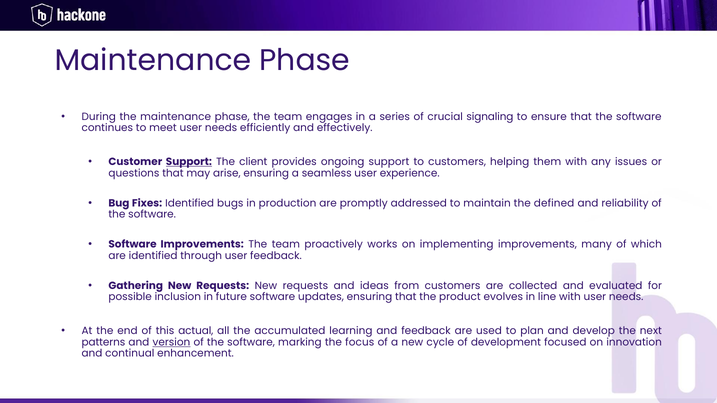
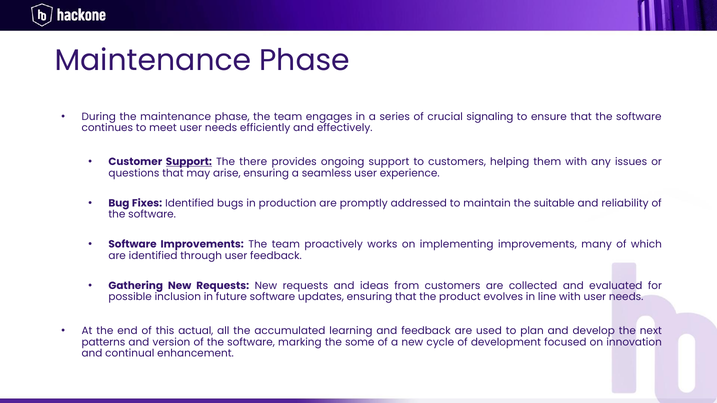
client: client -> there (253, 162)
defined: defined -> suitable (554, 203)
version underline: present -> none (171, 342)
focus: focus -> some (360, 342)
